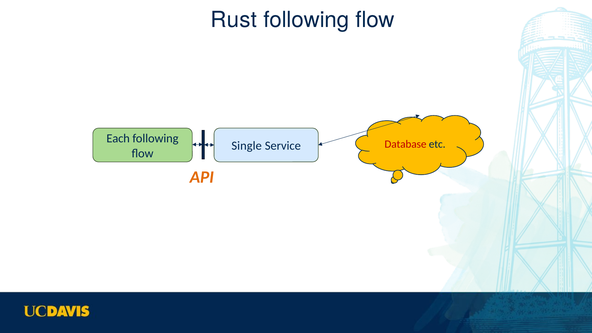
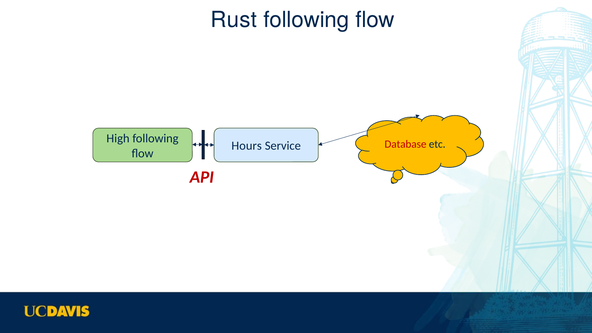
Each: Each -> High (118, 138)
Single: Single -> Hours (247, 146)
API colour: orange -> red (202, 177)
